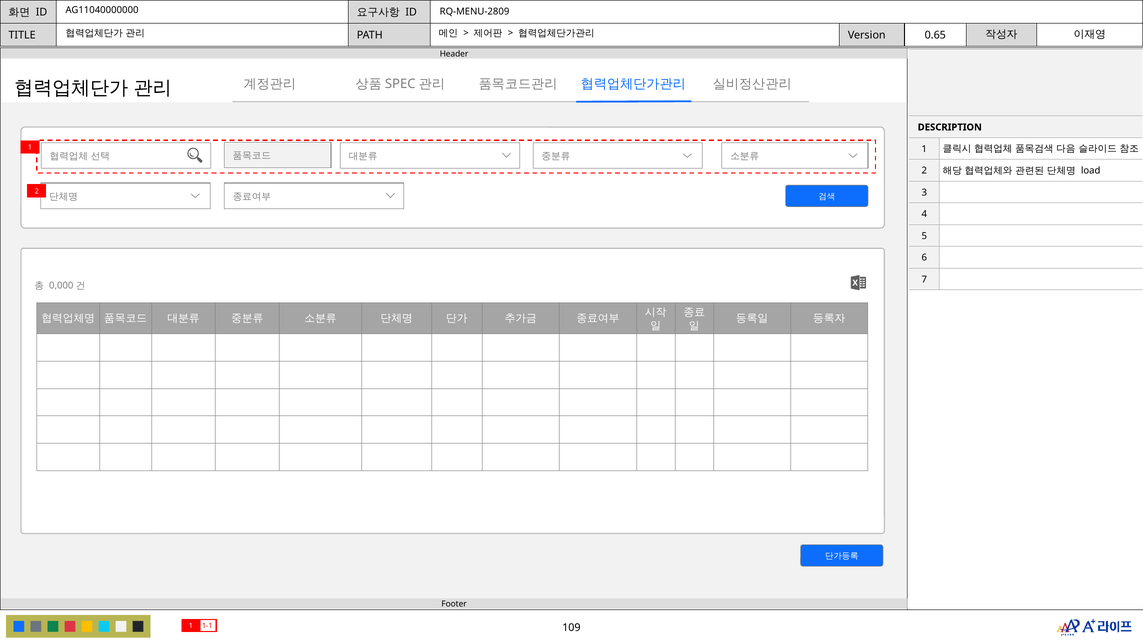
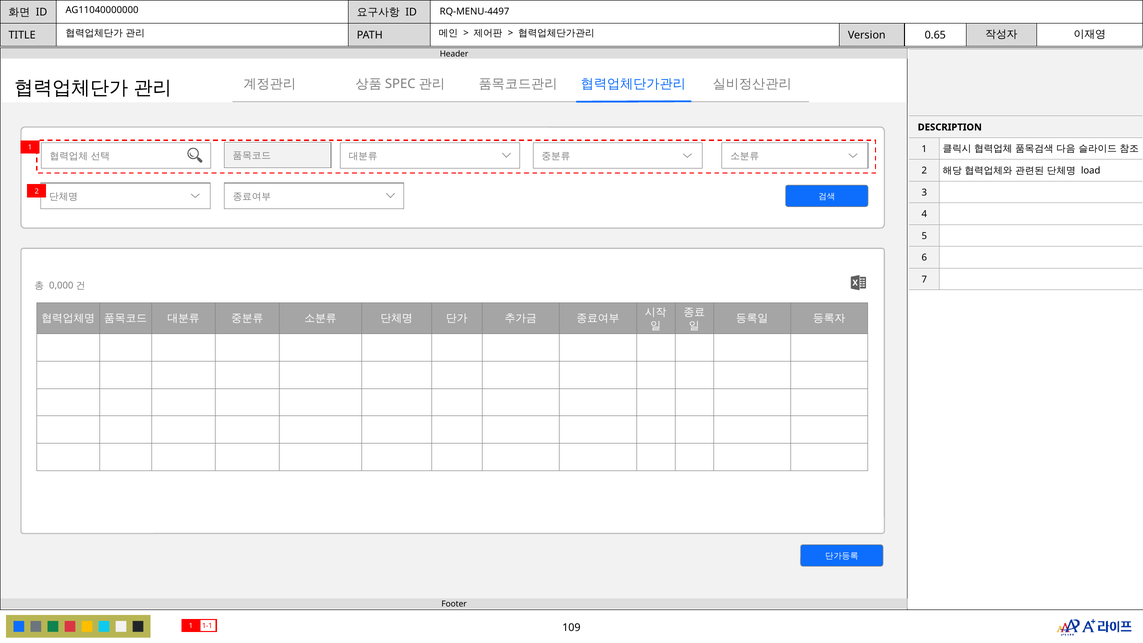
RQ-MENU-2809: RQ-MENU-2809 -> RQ-MENU-4497 (475, 11)
